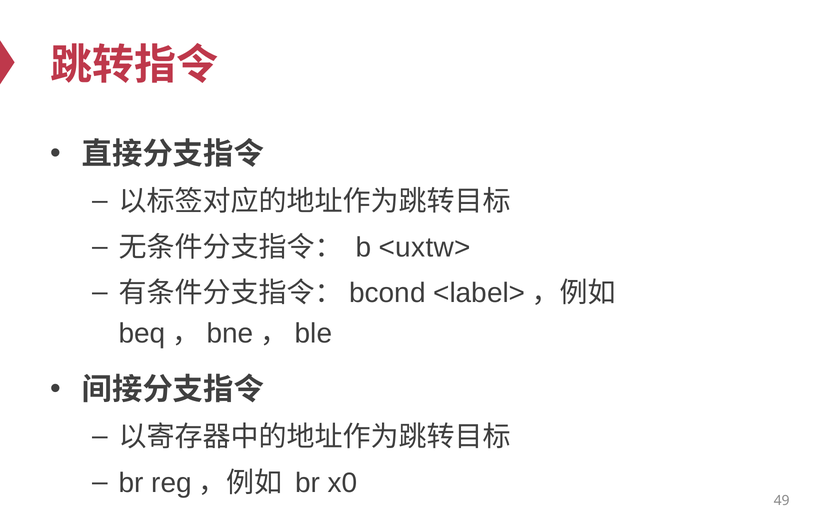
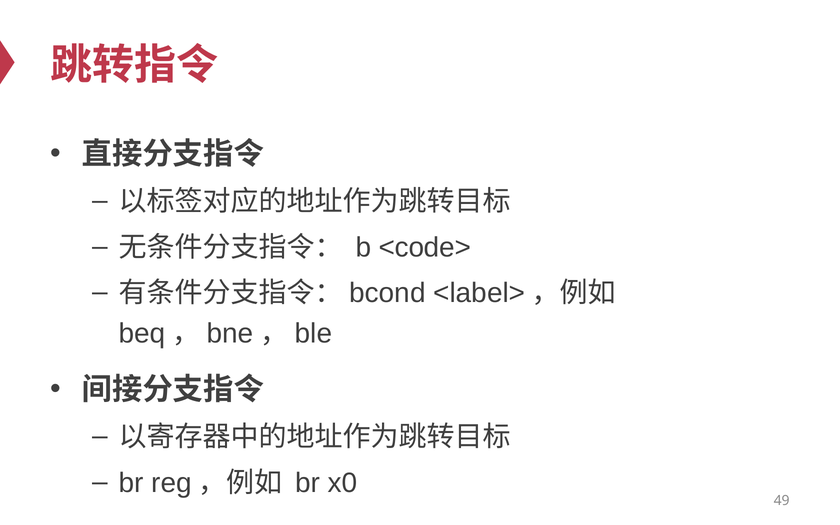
<uxtw>: <uxtw> -> <code> (425, 247)
